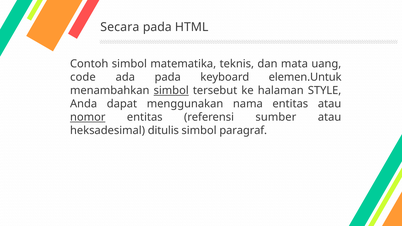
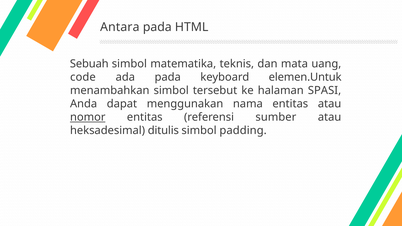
Secara: Secara -> Antara (120, 27)
Contoh: Contoh -> Sebuah (89, 64)
simbol underline: present -> none (171, 91)
STYLE: STYLE -> SPASI (325, 91)
paragraf: paragraf -> padding (243, 131)
